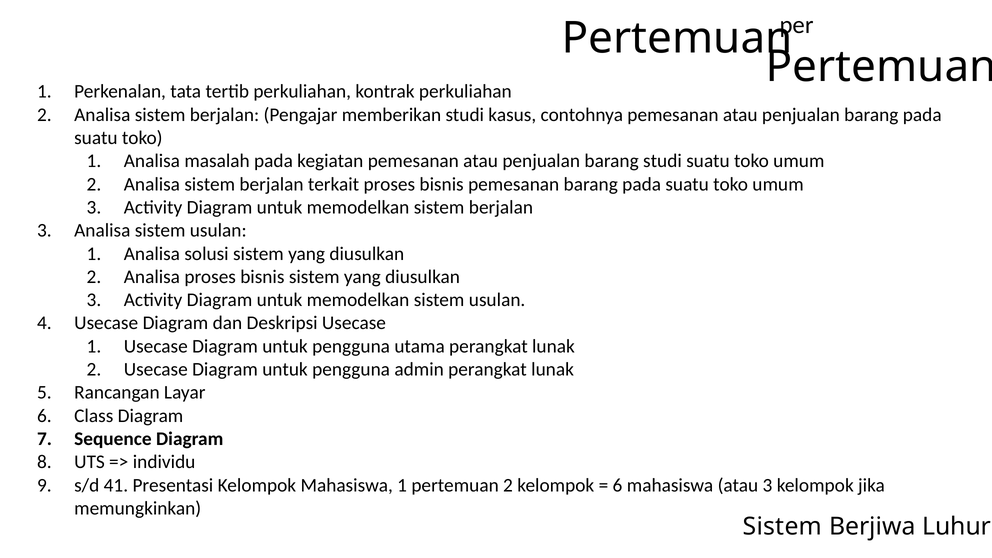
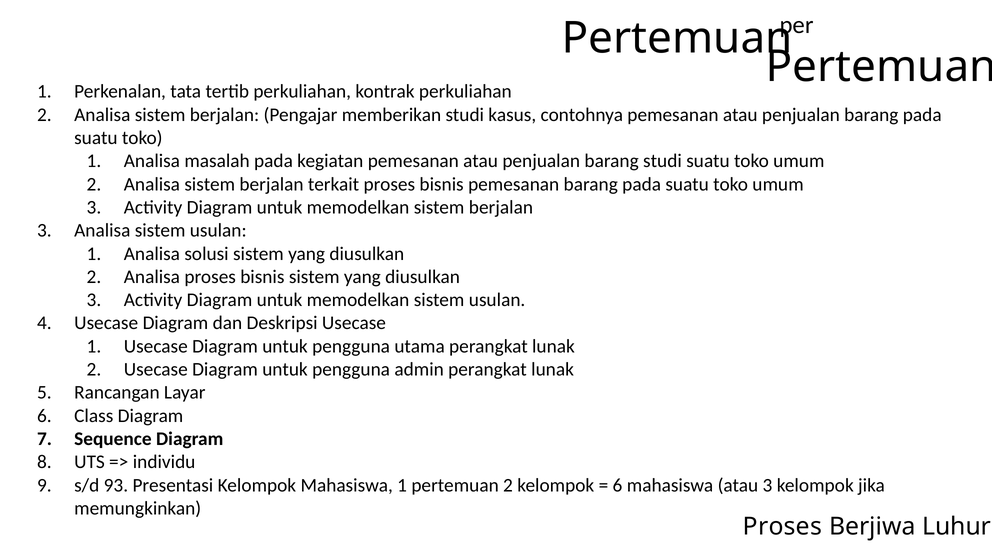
41: 41 -> 93 (116, 485)
Sistem: Sistem -> Proses (782, 527)
